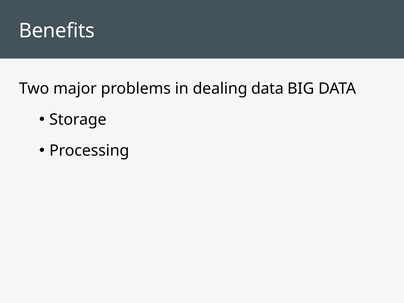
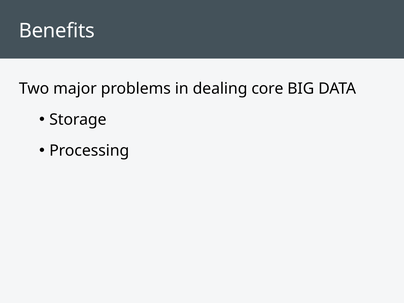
dealing data: data -> core (267, 89)
